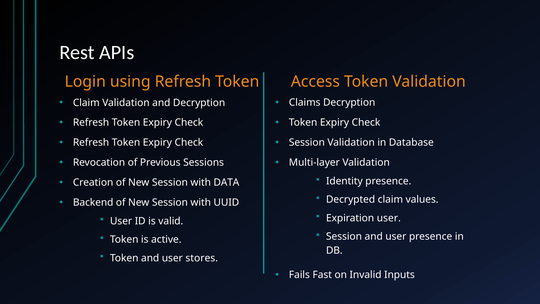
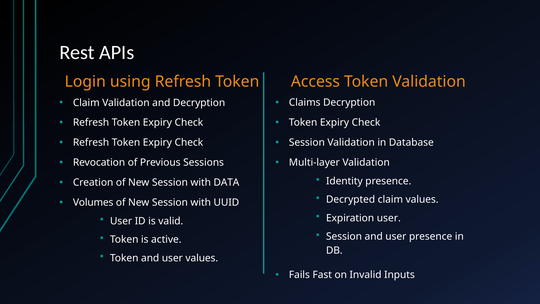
Backend: Backend -> Volumes (93, 202)
user stores: stores -> values (202, 258)
